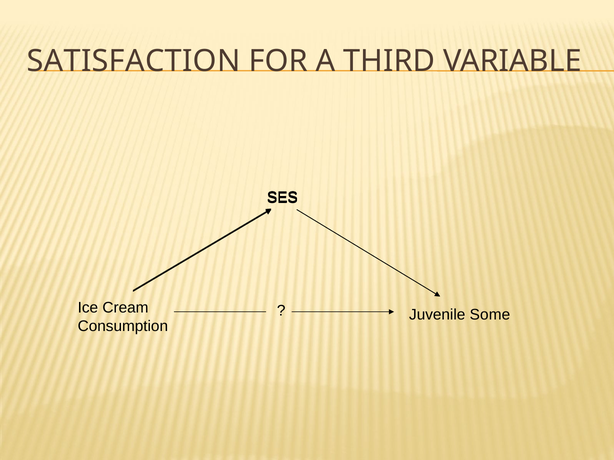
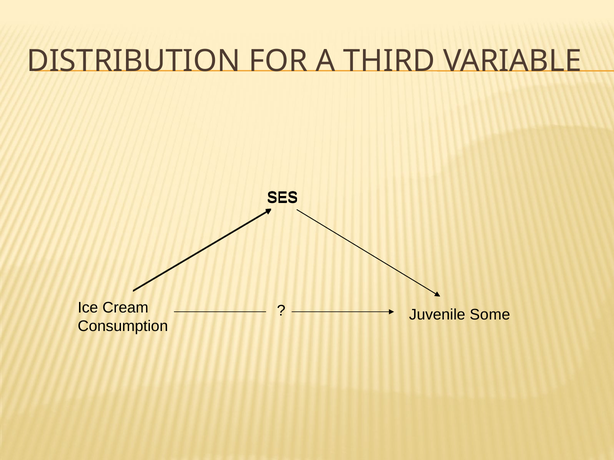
SATISFACTION: SATISFACTION -> DISTRIBUTION (134, 61)
